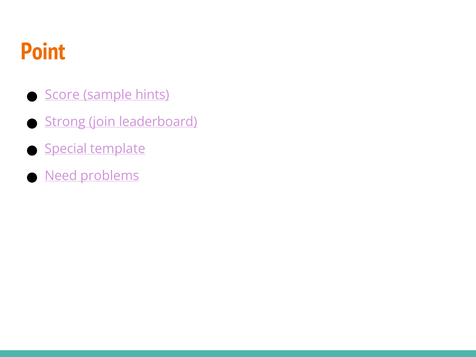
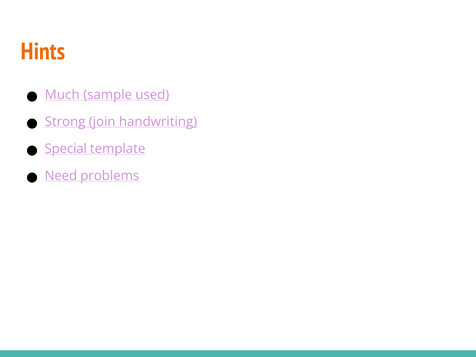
Point: Point -> Hints (43, 52)
Score: Score -> Much (62, 95)
hints: hints -> used (152, 95)
leaderboard: leaderboard -> handwriting (158, 122)
